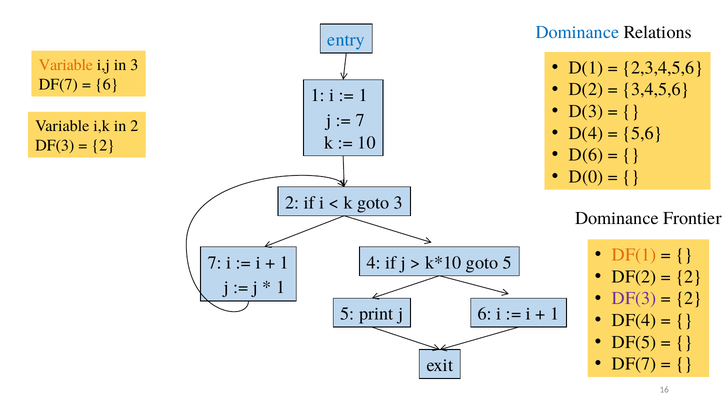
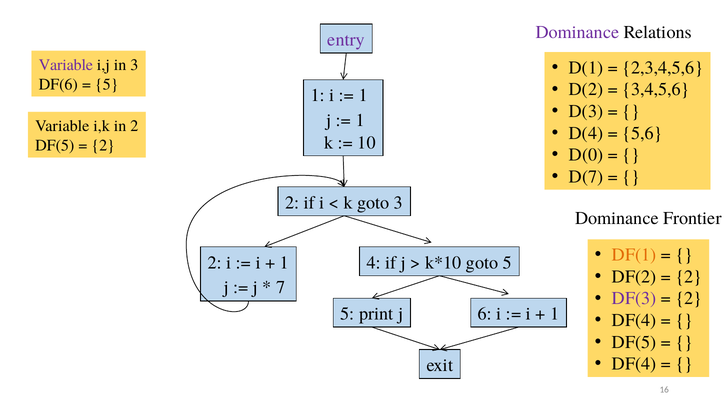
Dominance colour: blue -> purple (577, 32)
entry colour: blue -> purple (346, 40)
Variable colour: orange -> purple (66, 65)
DF(7: DF(7 -> DF(6 (58, 84)
6: 6 -> 5 (107, 84)
7: 7 -> 1 (360, 120)
DF(3: DF(3 -> DF(5 (55, 146)
D(6: D(6 -> D(0 (586, 155)
D(0: D(0 -> D(7 (586, 177)
7: 7 -> 2 (215, 263)
1: 1 -> 7 (281, 288)
DF(7: DF(7 -> DF(4 (634, 364)
